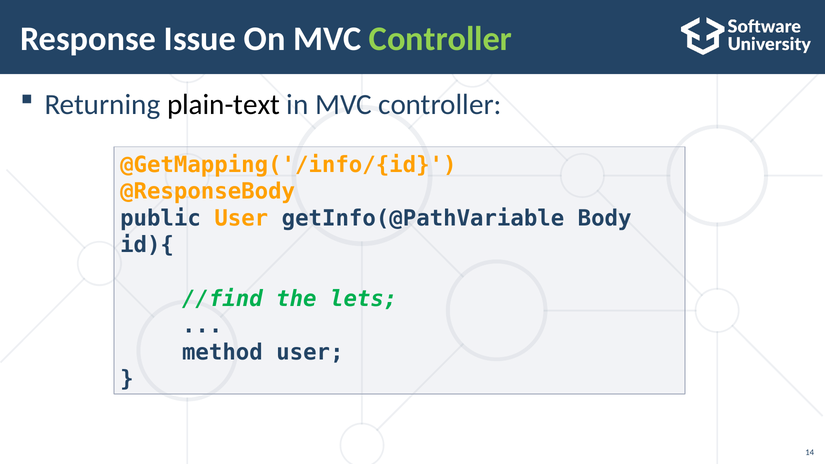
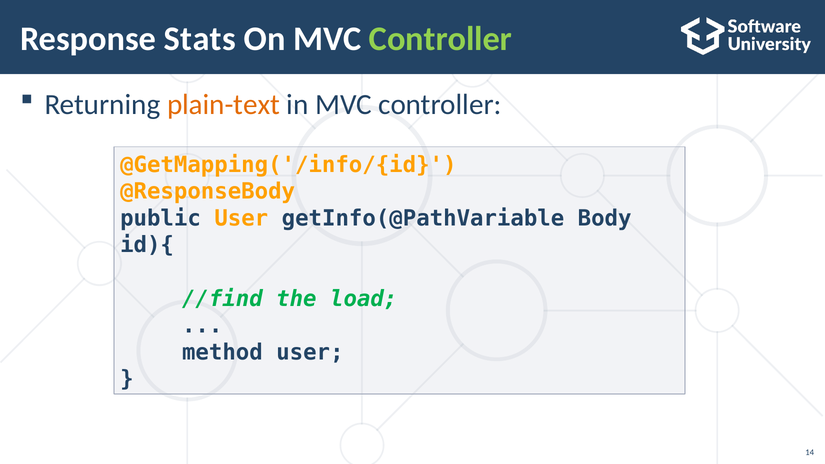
Issue: Issue -> Stats (200, 39)
plain-text colour: black -> orange (223, 105)
lets: lets -> load (364, 299)
